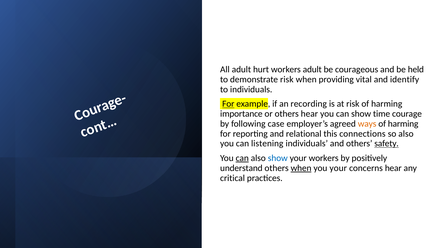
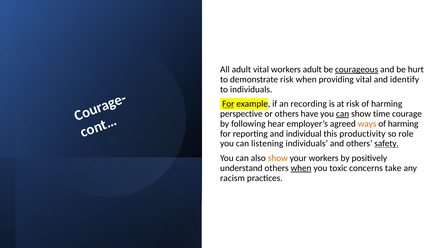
adult hurt: hurt -> vital (261, 69)
courageous underline: none -> present (357, 69)
held: held -> hurt (416, 69)
importance: importance -> perspective (241, 114)
others hear: hear -> have (310, 114)
can underline: none -> present (343, 114)
case: case -> hear (276, 124)
relational: relational -> individual (304, 134)
connections: connections -> productivity (362, 134)
so also: also -> role (406, 134)
can underline: present -> none (242, 158)
show colour: blue -> orange (278, 158)
you your: your -> toxic (338, 168)
concerns hear: hear -> take (393, 168)
critical: critical -> racism (233, 178)
